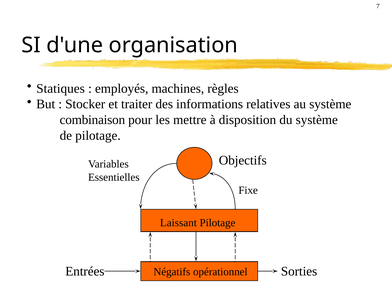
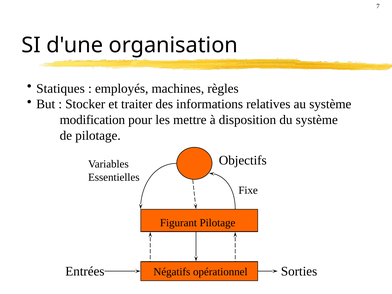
combinaison: combinaison -> modification (92, 120)
Laissant: Laissant -> Figurant (178, 223)
